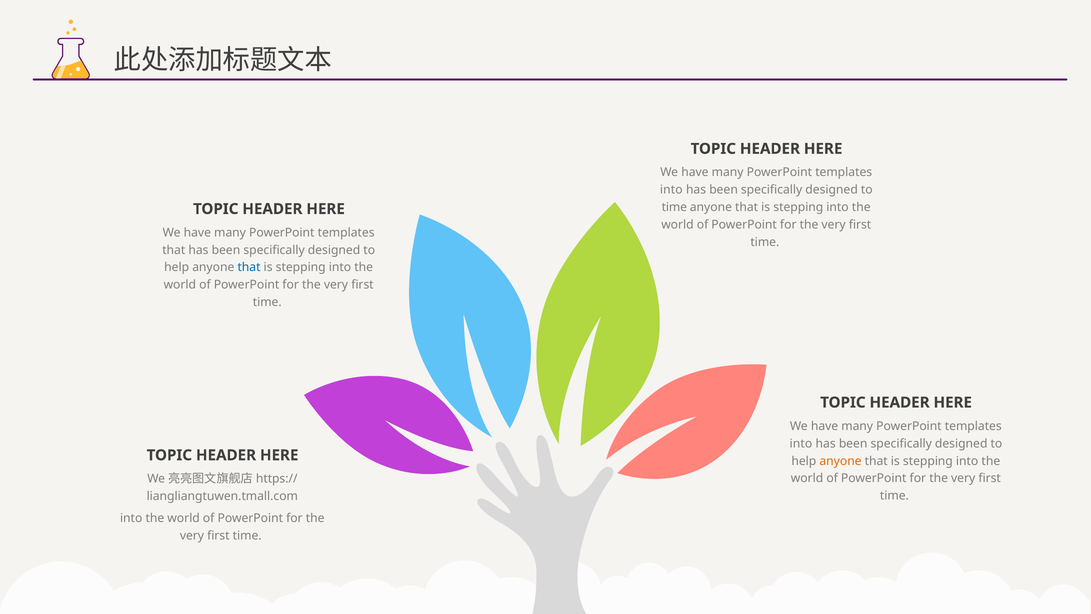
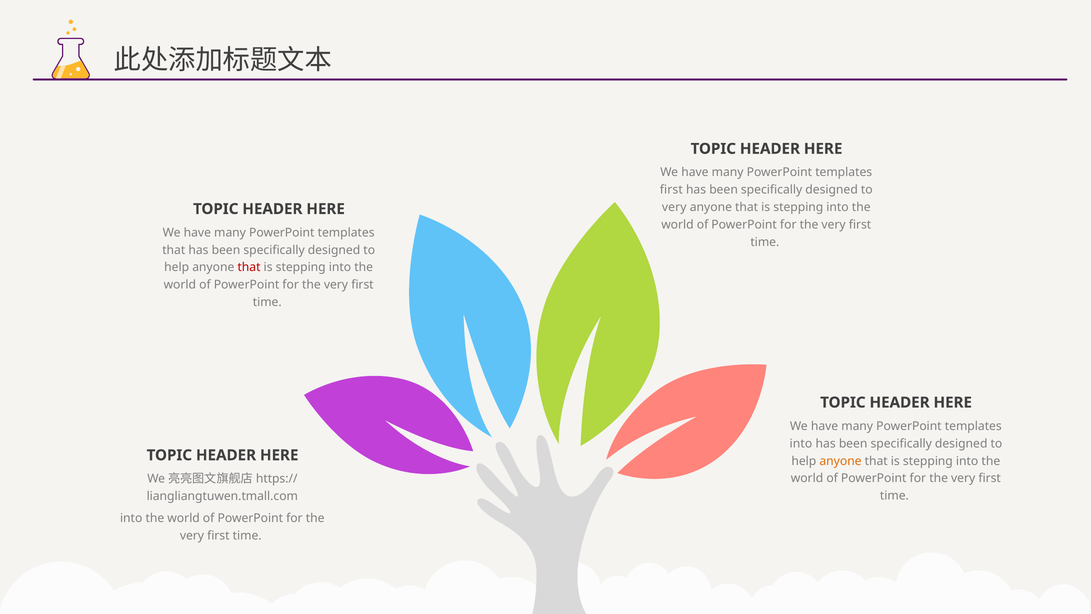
into: into -> first (671, 190)
time: time -> very (674, 207)
that colour: blue -> red (249, 267)
